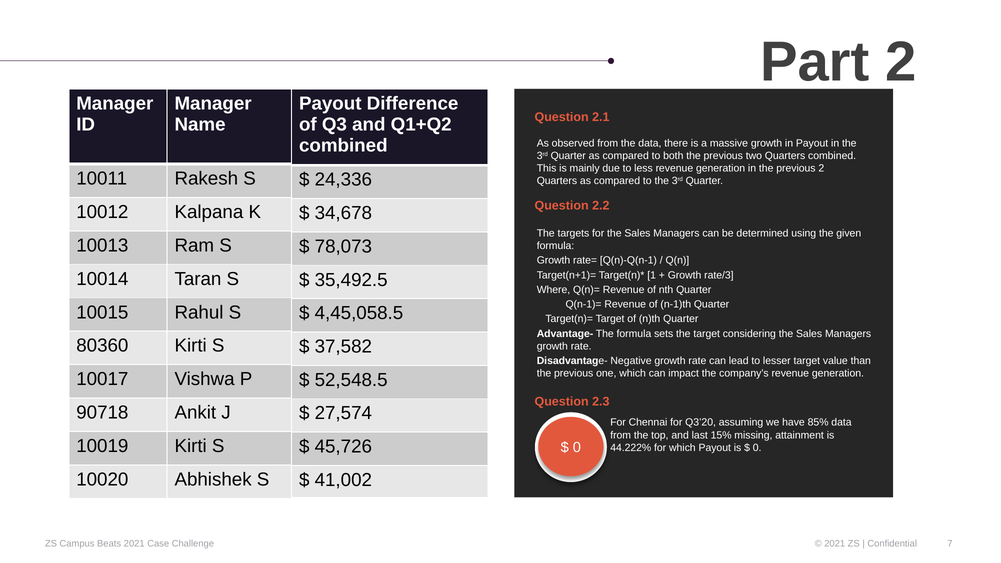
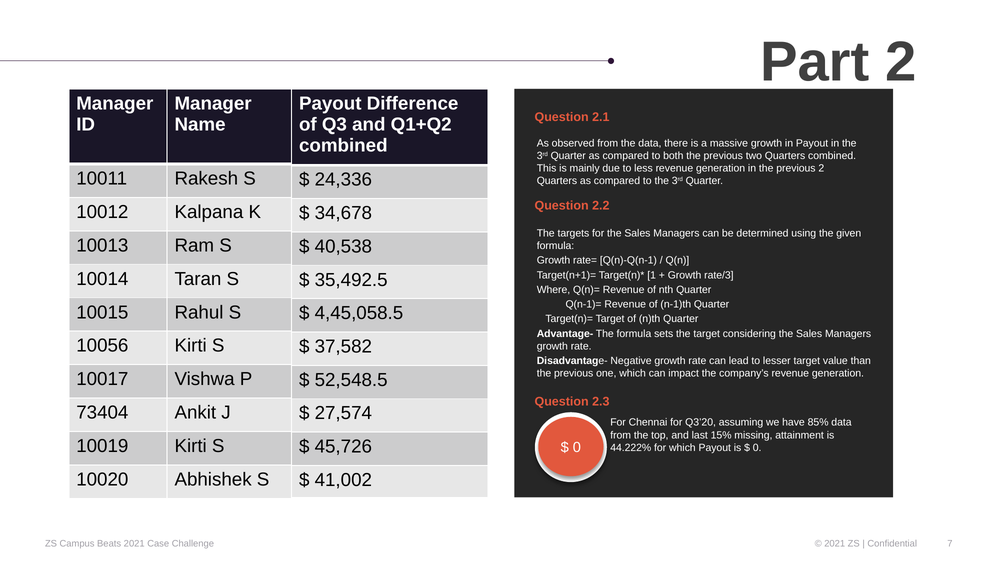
78,073: 78,073 -> 40,538 (343, 246)
80360: 80360 -> 10056 (102, 346)
90718: 90718 -> 73404 (102, 413)
